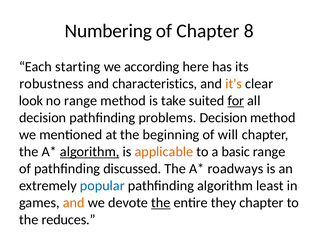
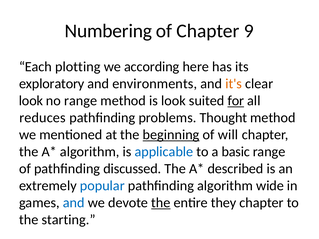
8: 8 -> 9 (249, 31)
starting: starting -> plotting (78, 67)
robustness: robustness -> exploratory (52, 84)
characteristics: characteristics -> environments (155, 84)
is take: take -> look (173, 101)
decision: decision -> reduces (43, 118)
problems Decision: Decision -> Thought (223, 118)
beginning underline: none -> present (171, 135)
algorithm underline: present -> none (90, 152)
applicable colour: orange -> blue (164, 152)
roadways: roadways -> described (235, 169)
least: least -> wide (270, 186)
and colour: orange -> blue (74, 203)
reduces: reduces -> starting (68, 220)
